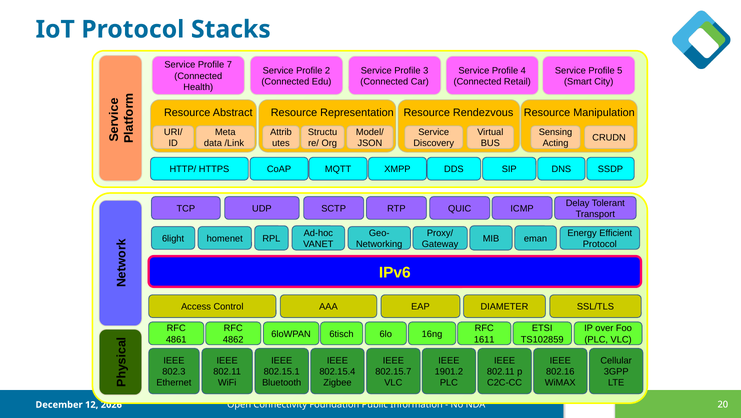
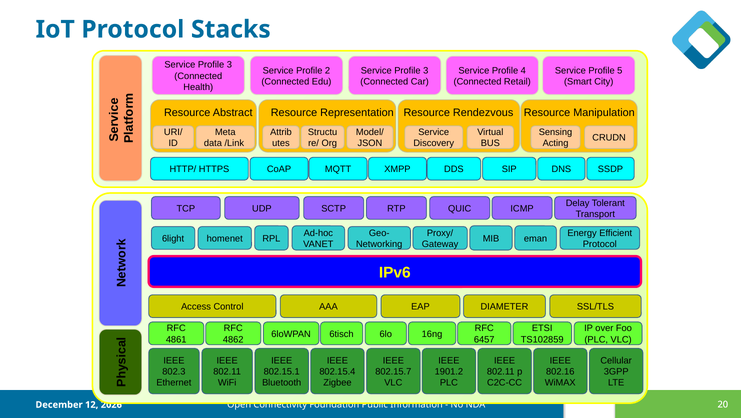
7: 7 -> 3 (229, 65)
1611: 1611 -> 6457 (484, 339)
